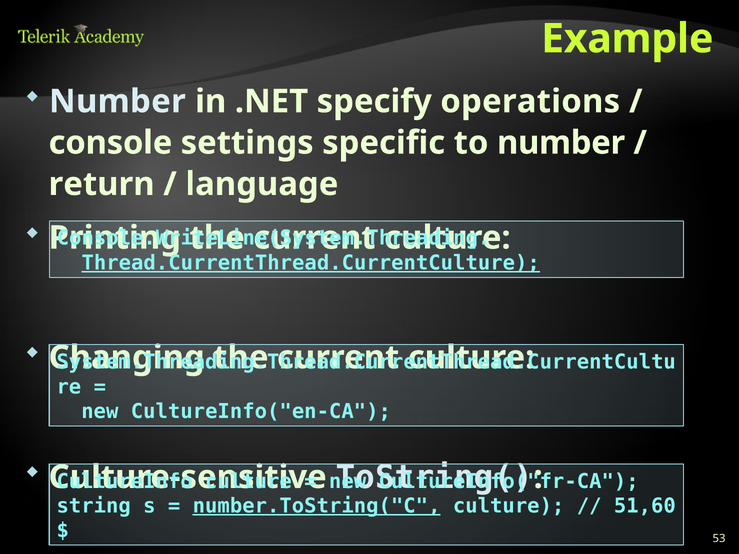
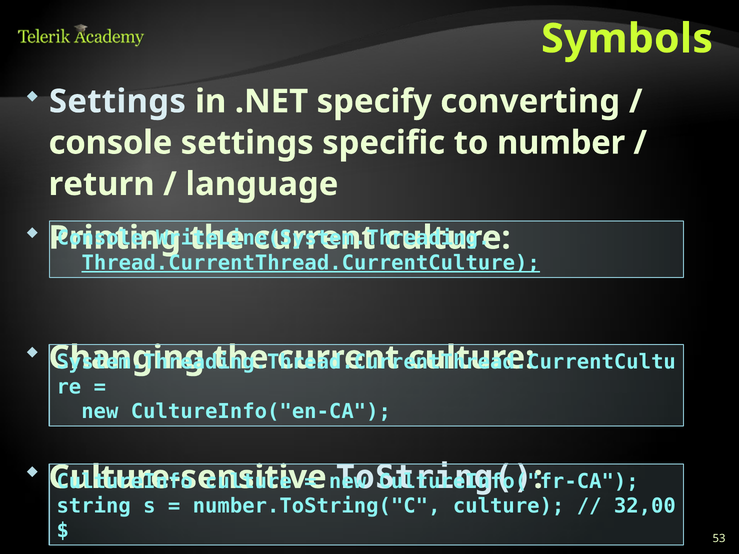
Example: Example -> Symbols (627, 39)
Number: Number -> Settings (117, 101)
operations: operations -> converting (530, 101)
number.ToString("C underline: present -> none (317, 506)
51,60: 51,60 -> 32,00 (645, 506)
